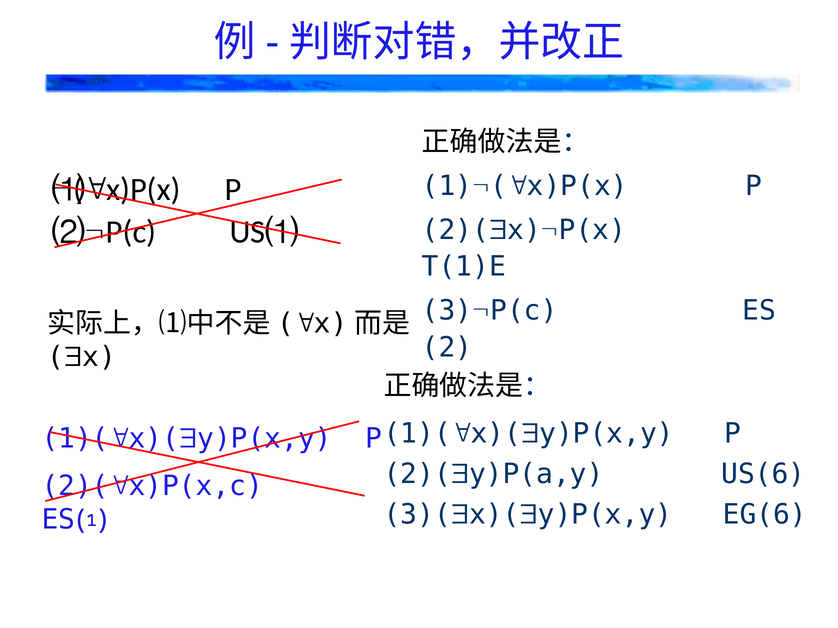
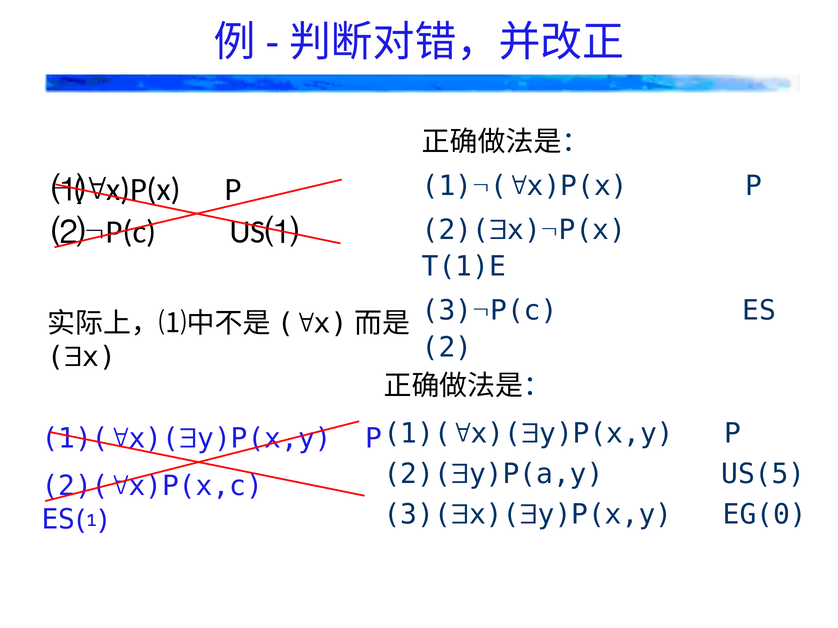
US(6: US(6 -> US(5 (763, 475)
EG(6: EG(6 -> EG(0 (765, 515)
